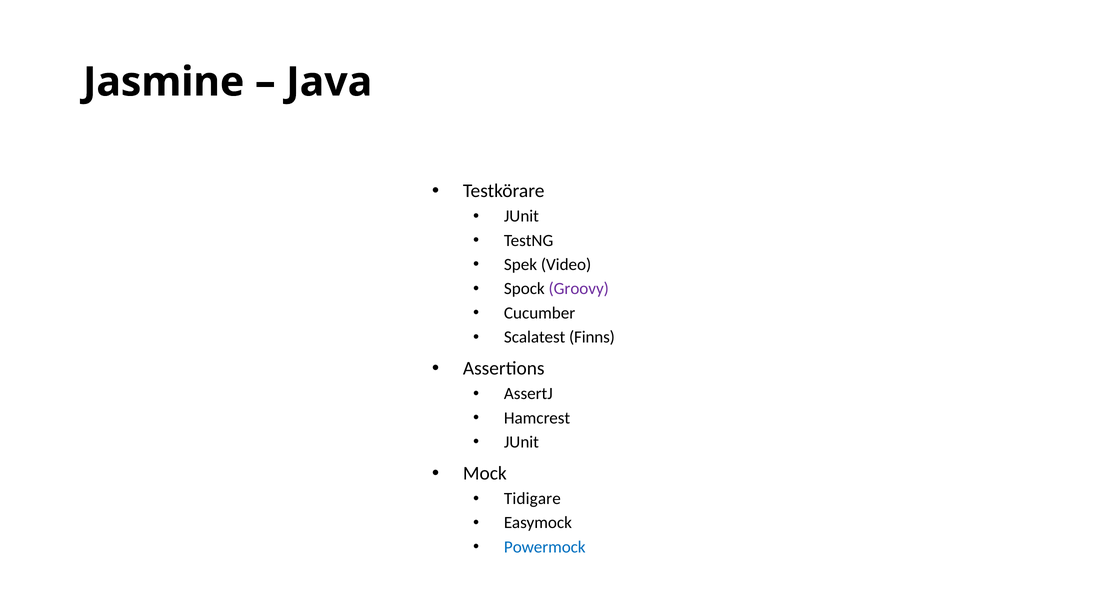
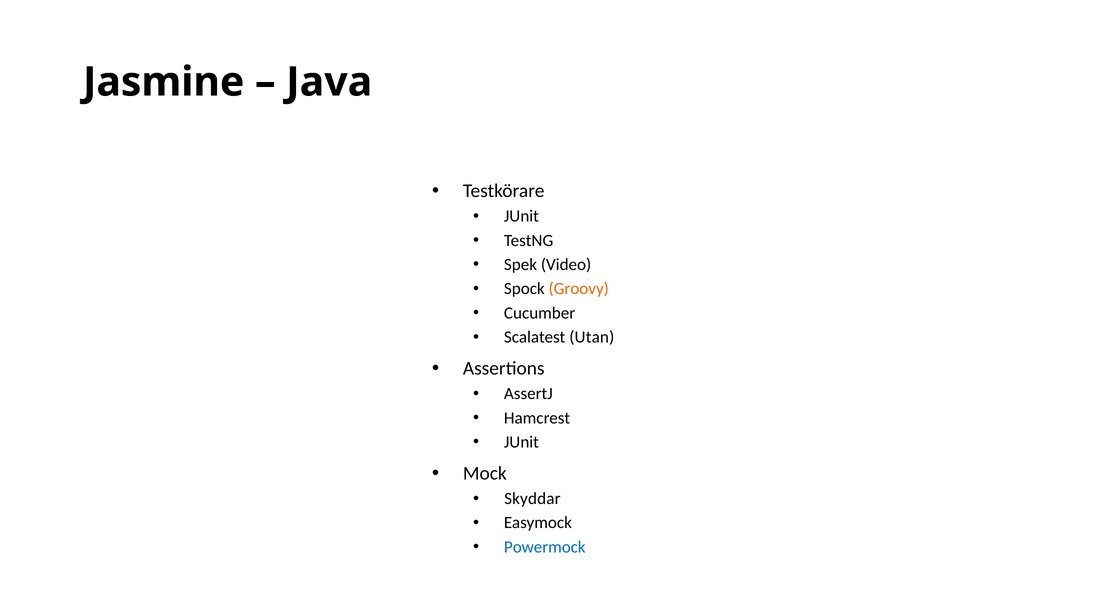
Groovy colour: purple -> orange (579, 289)
Finns: Finns -> Utan (592, 337)
Tidigare: Tidigare -> Skyddar (532, 499)
